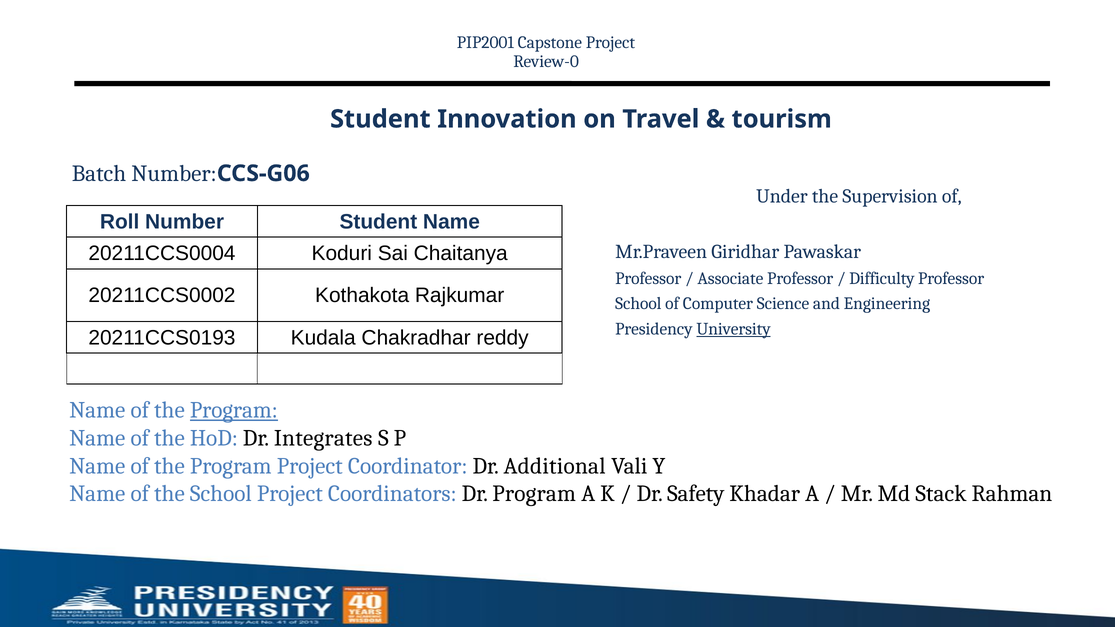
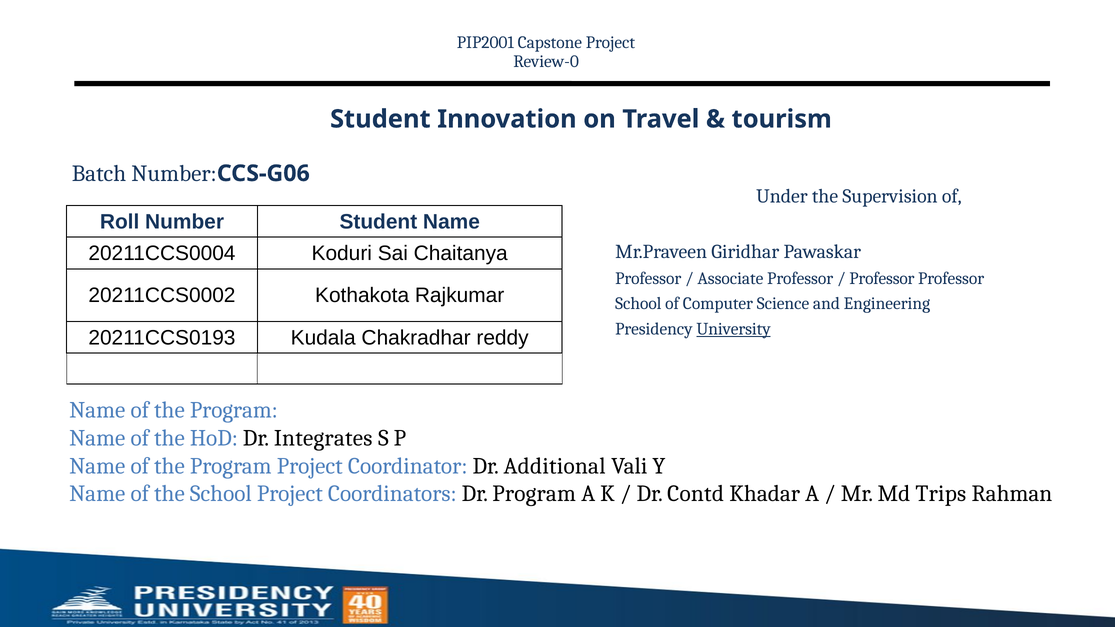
Difficulty: Difficulty -> Professor (882, 278)
Program underline: present -> none (234, 410)
Safety: Safety -> Contd (696, 494)
Stack: Stack -> Trips (941, 494)
